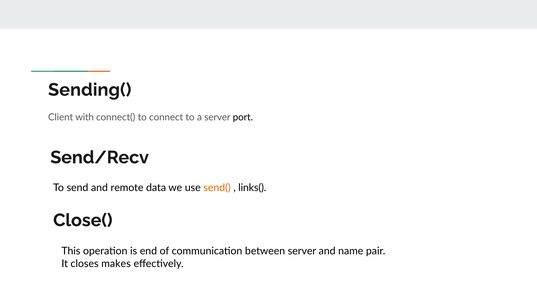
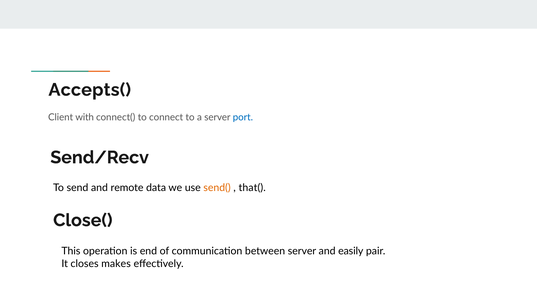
Sending(: Sending( -> Accepts( (90, 90)
port colour: black -> blue (243, 117)
links(: links( -> that( (252, 188)
name: name -> easily (351, 251)
